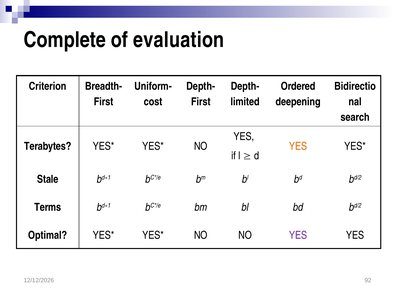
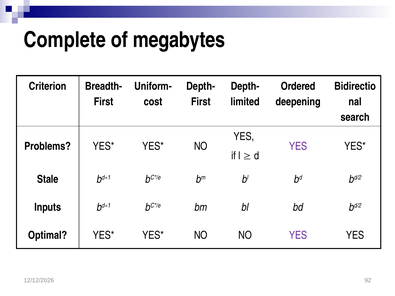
evaluation: evaluation -> megabytes (179, 40)
YES colour: orange -> purple (298, 146)
Terabytes: Terabytes -> Problems (48, 146)
Terms: Terms -> Inputs (48, 207)
